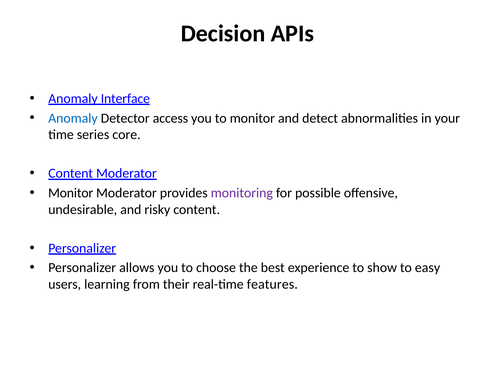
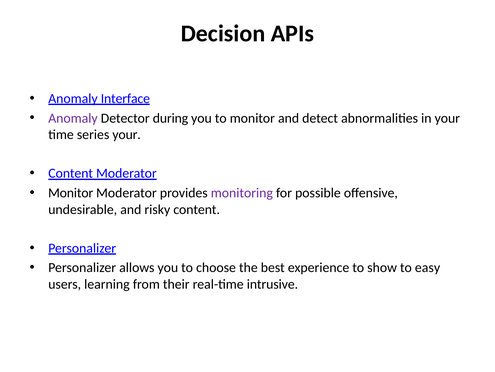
Anomaly colour: blue -> purple (73, 118)
access: access -> during (171, 118)
series core: core -> your (127, 134)
features: features -> intrusive (272, 284)
